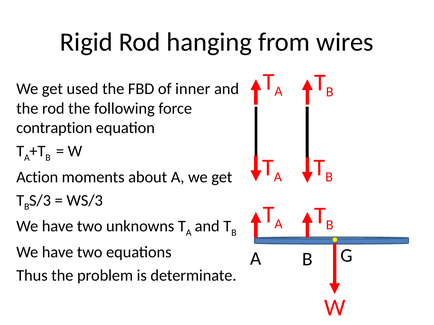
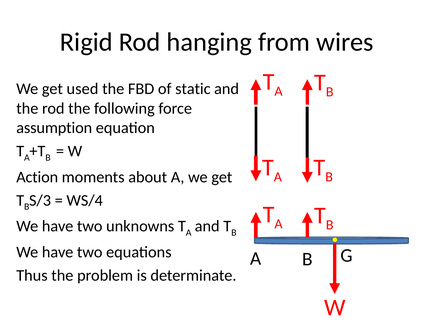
inner: inner -> static (193, 89)
contraption: contraption -> assumption (54, 128)
WS/3: WS/3 -> WS/4 (85, 201)
